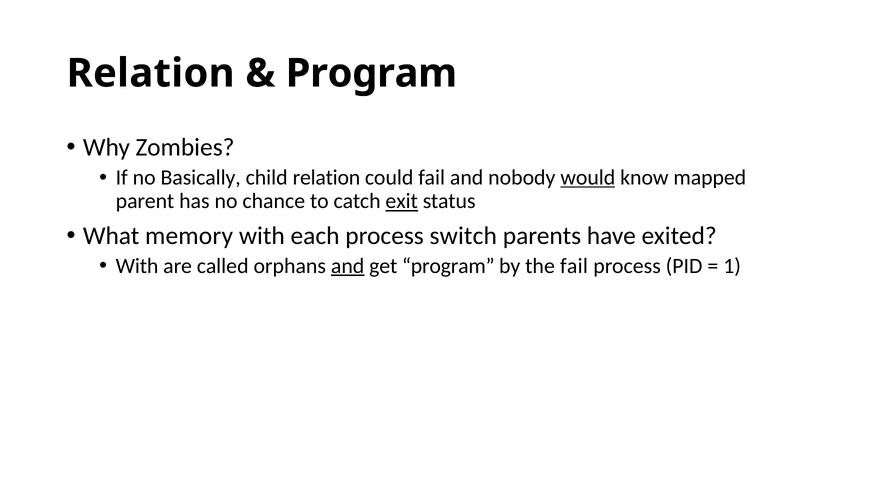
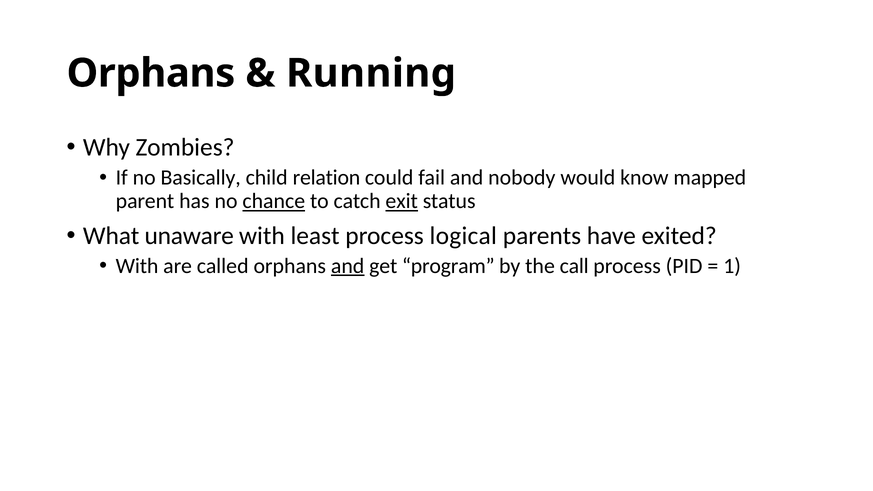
Relation: Relation -> Orphans (151, 73)
Program: Program -> Running (371, 73)
would underline: present -> none (588, 178)
chance underline: none -> present (274, 201)
memory: memory -> unaware (189, 236)
each: each -> least (315, 236)
switch: switch -> logical (463, 236)
the fail: fail -> call (574, 266)
